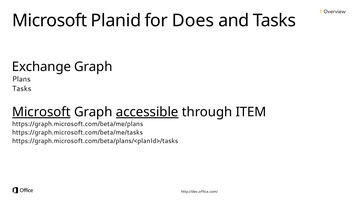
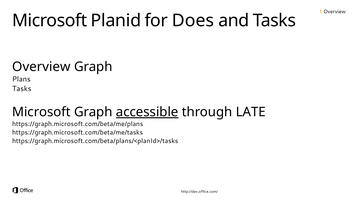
Exchange: Exchange -> Overview (41, 67)
Microsoft underline: present -> none (41, 112)
ITEM: ITEM -> LATE (251, 112)
